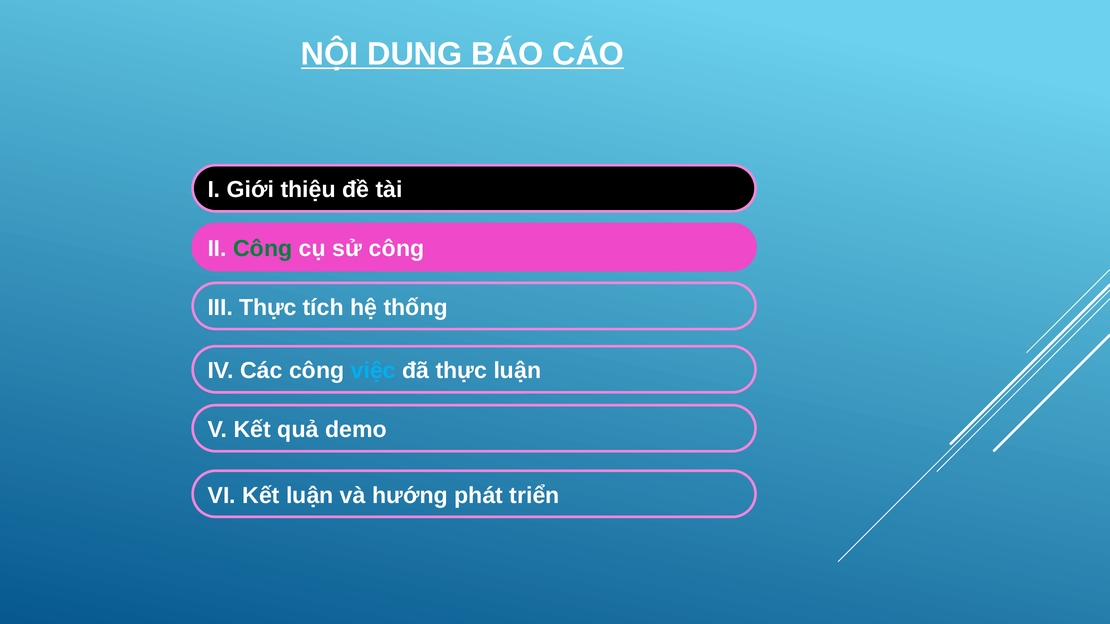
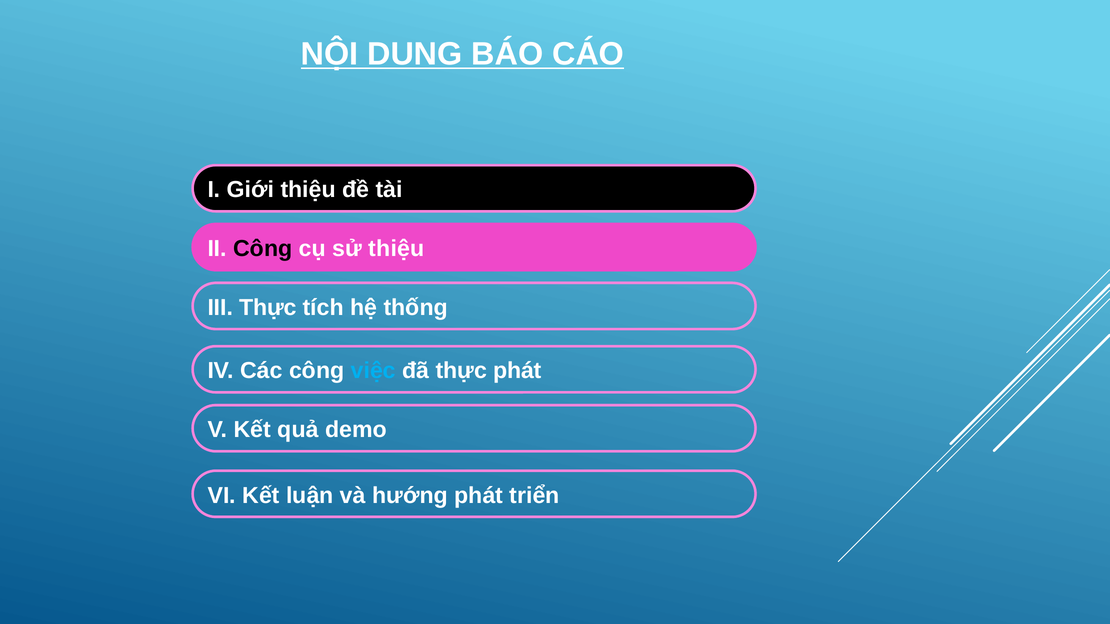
Công colour: green -> black (263, 249)
sử công: công -> thiệu (397, 249)
thực luận: luận -> phát (517, 371)
